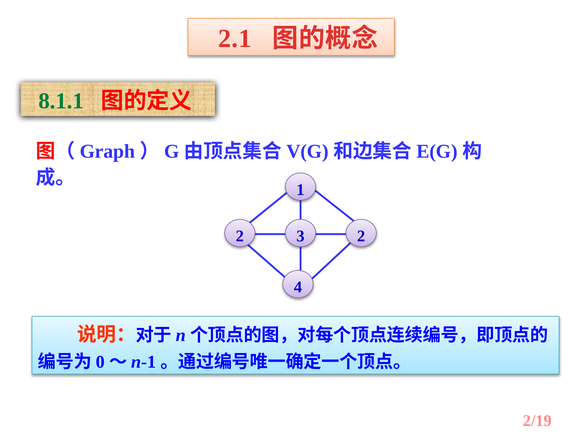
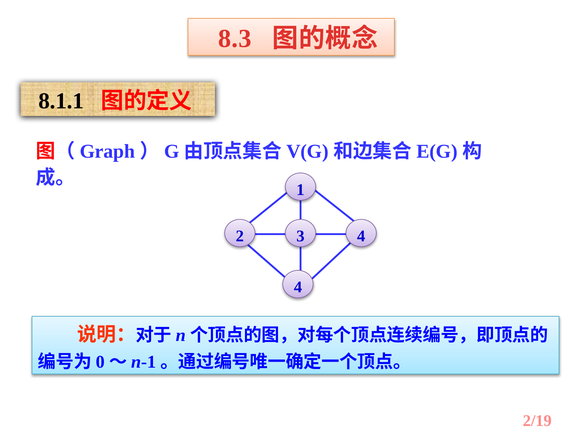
2.1: 2.1 -> 8.3 (235, 39)
8.1.1 colour: green -> black (61, 101)
3 2: 2 -> 4 (361, 236)
